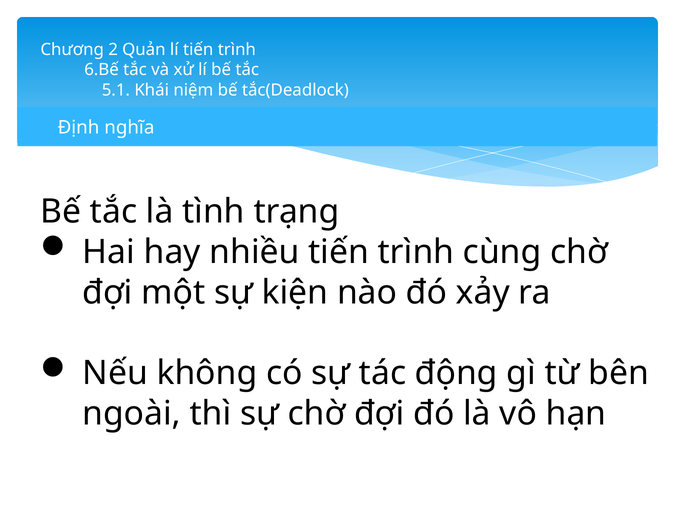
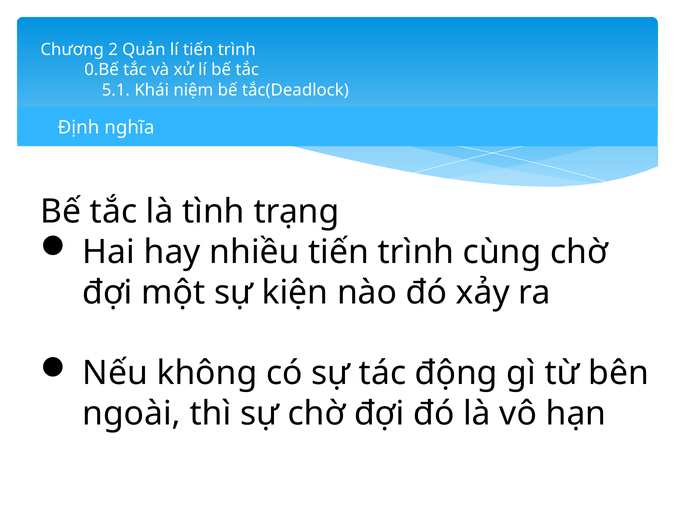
6.Bế: 6.Bế -> 0.Bế (102, 70)
